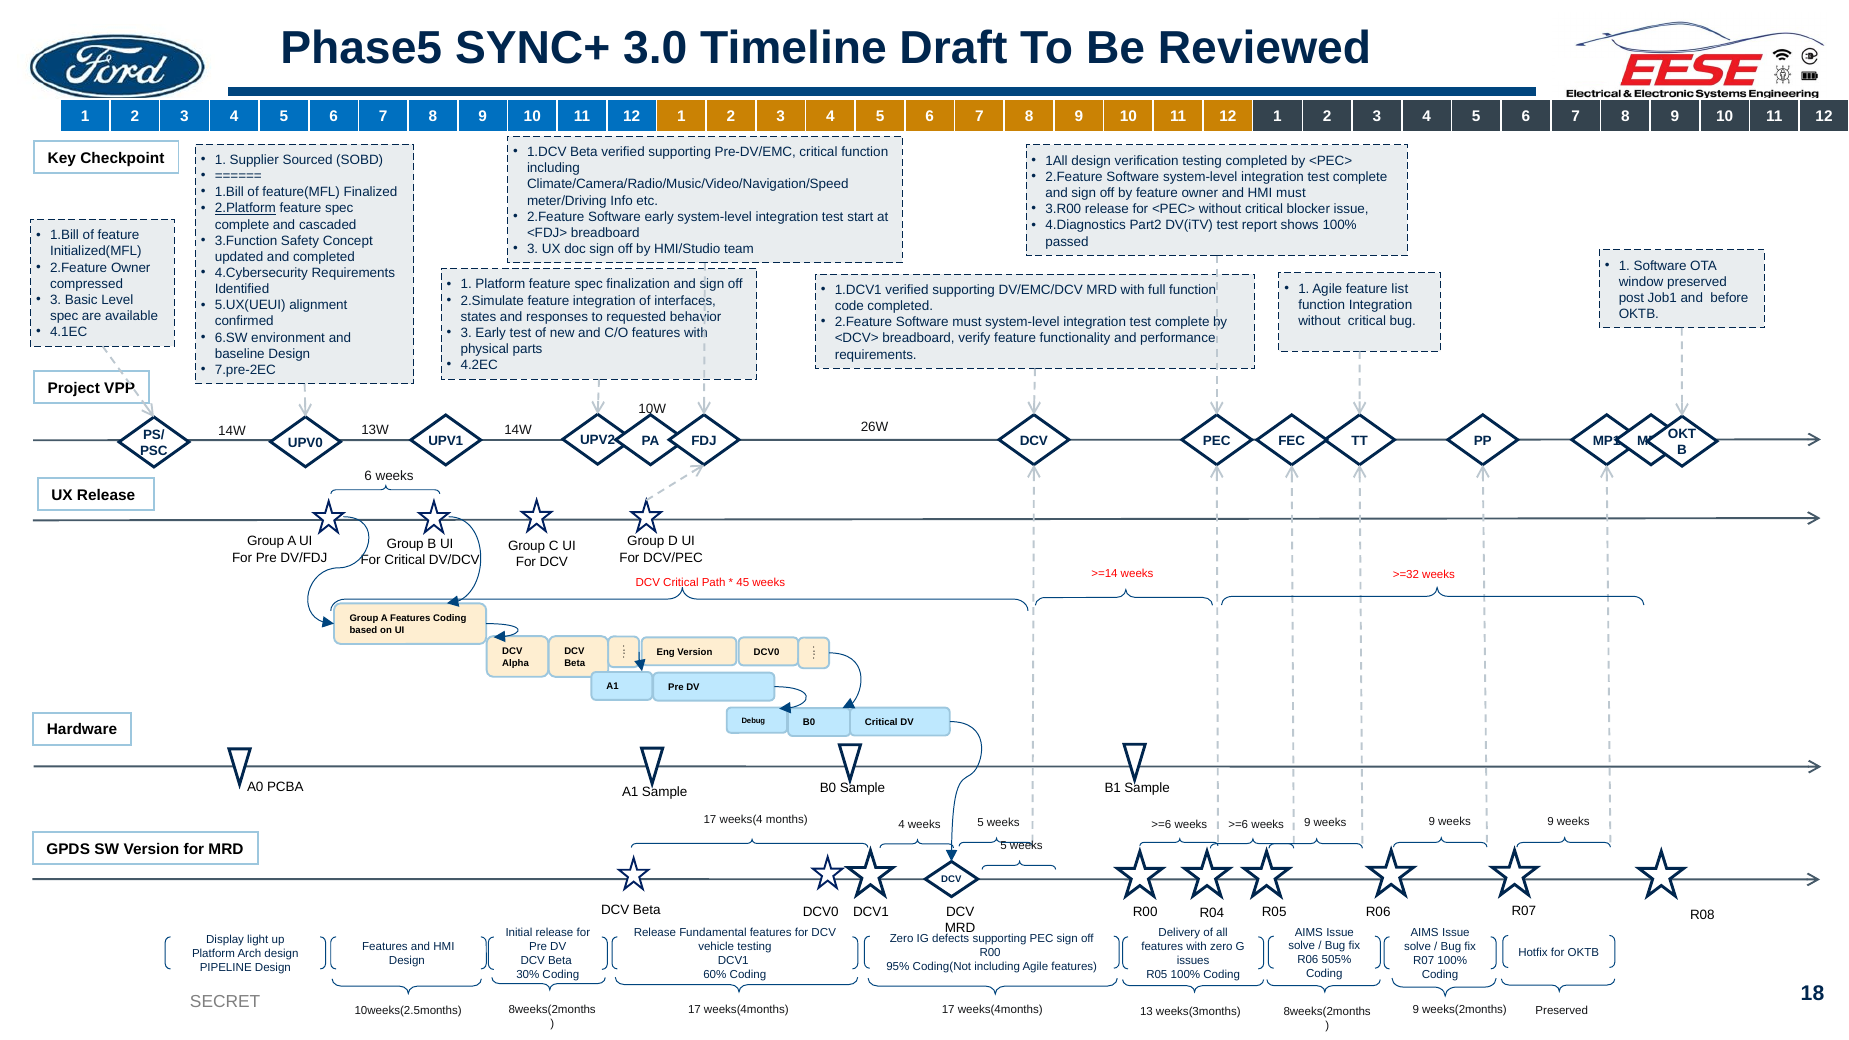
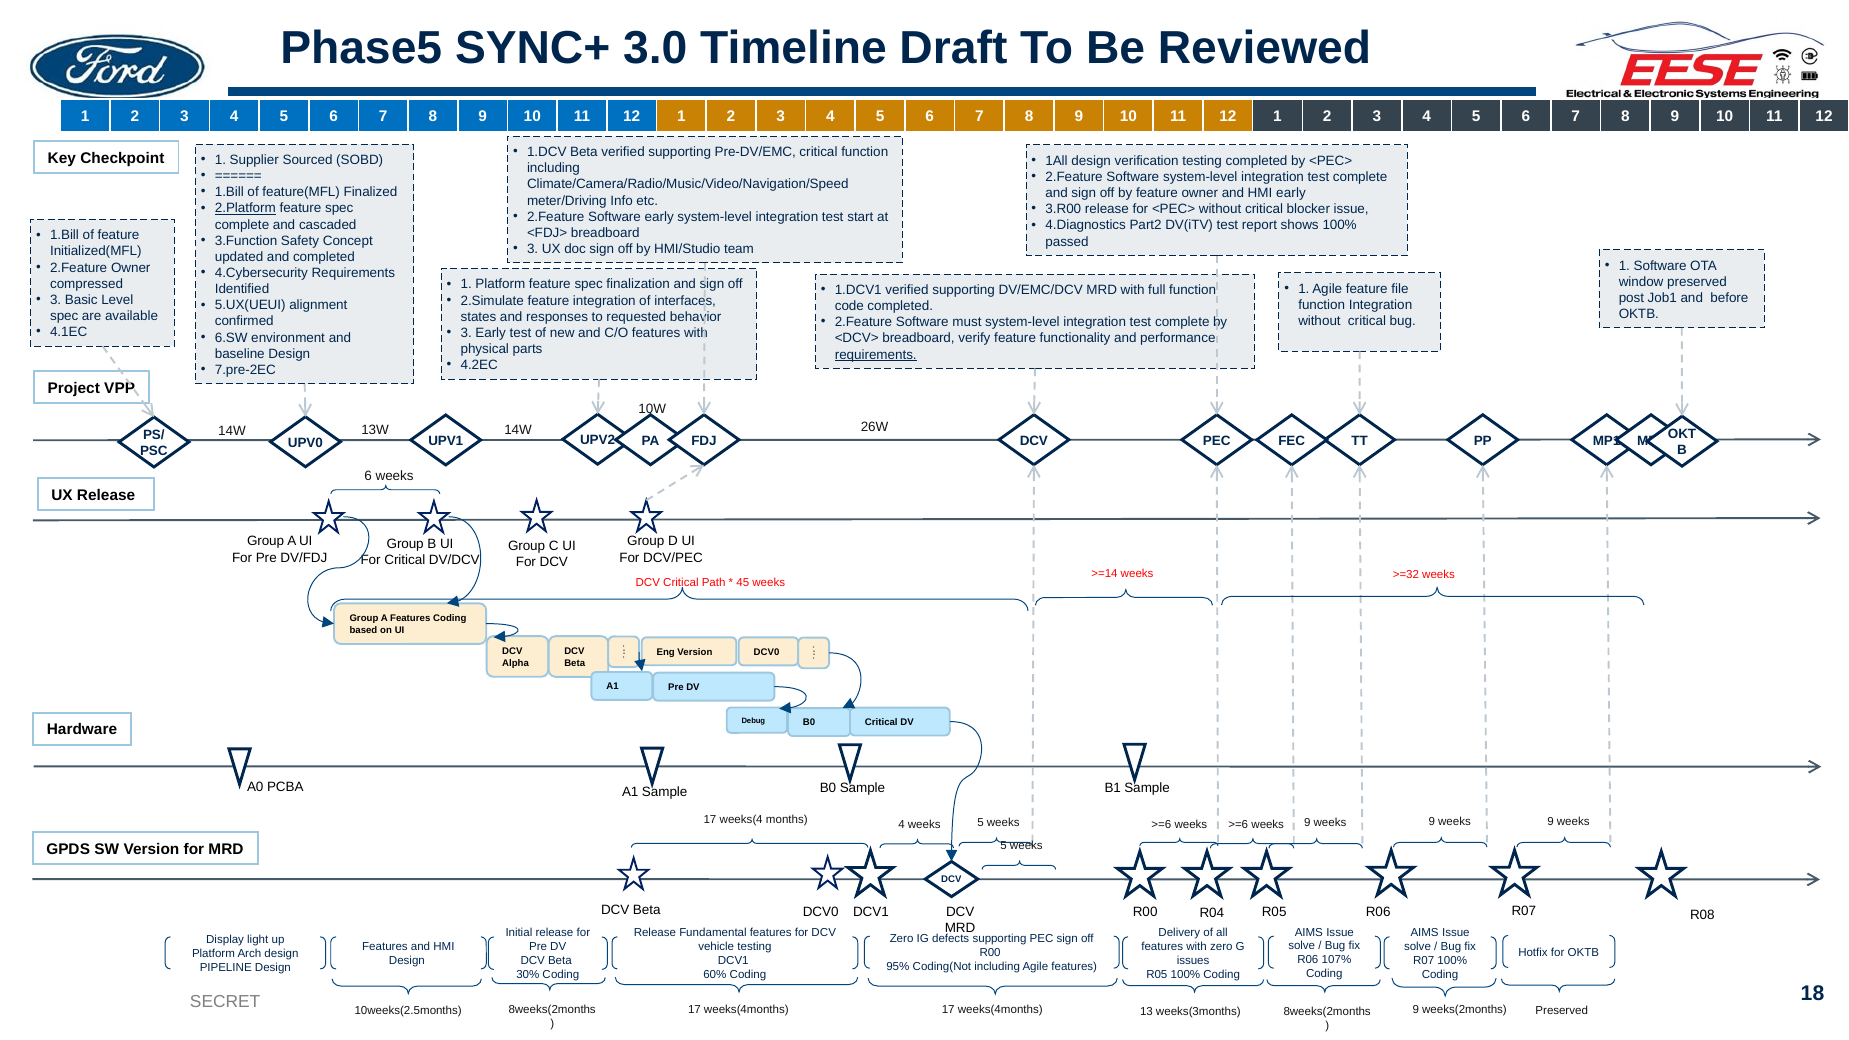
HMI must: must -> early (1291, 193)
list: list -> file (1400, 289)
requirements underline: none -> present (876, 355)
505%: 505% -> 107% (1336, 960)
